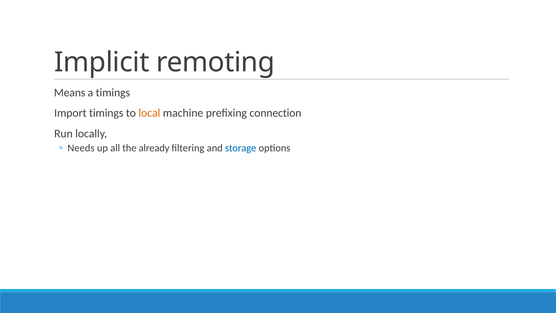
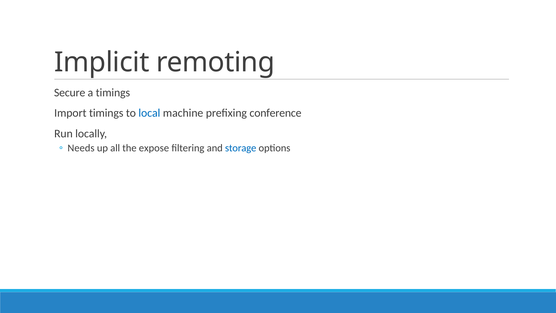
Means: Means -> Secure (70, 92)
local colour: orange -> blue (149, 113)
connection: connection -> conference (276, 113)
already: already -> expose (154, 148)
